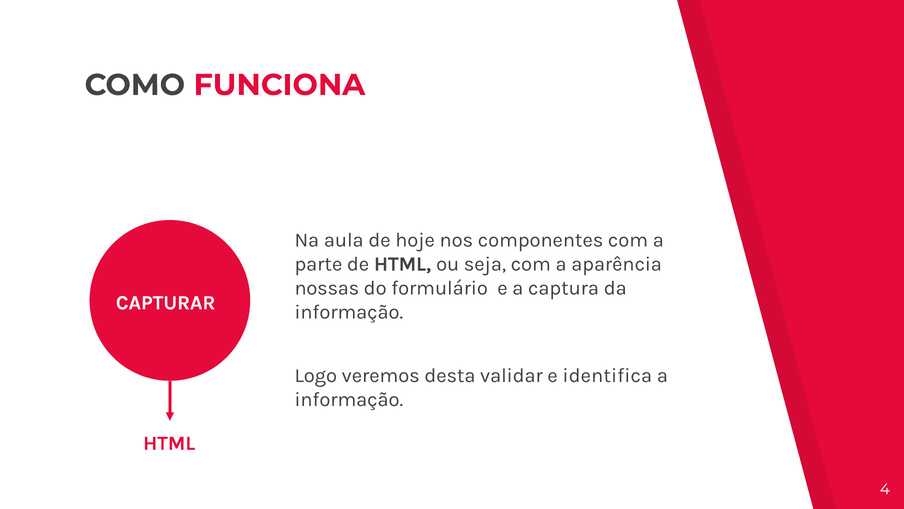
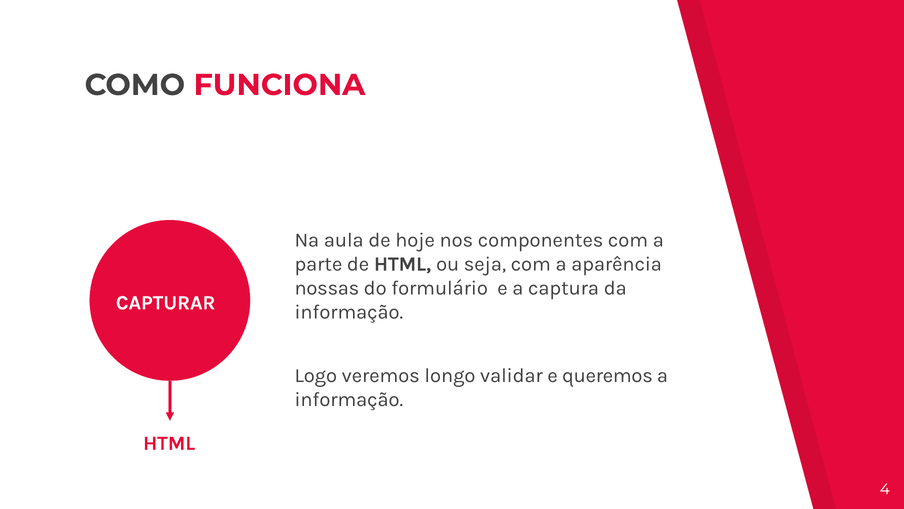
desta: desta -> longo (450, 375)
identifica: identifica -> queremos (608, 375)
